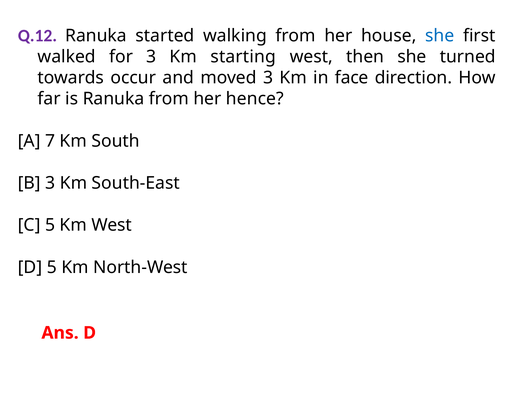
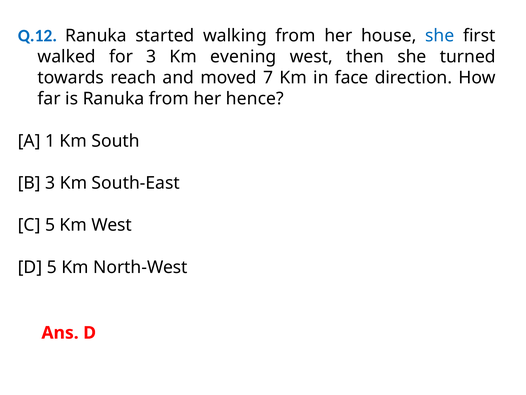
Q.12 colour: purple -> blue (37, 36)
starting: starting -> evening (243, 57)
occur: occur -> reach (133, 78)
moved 3: 3 -> 7 (268, 78)
7: 7 -> 1 (50, 141)
